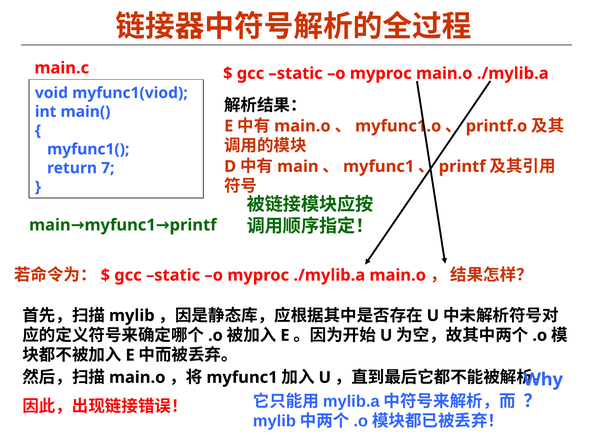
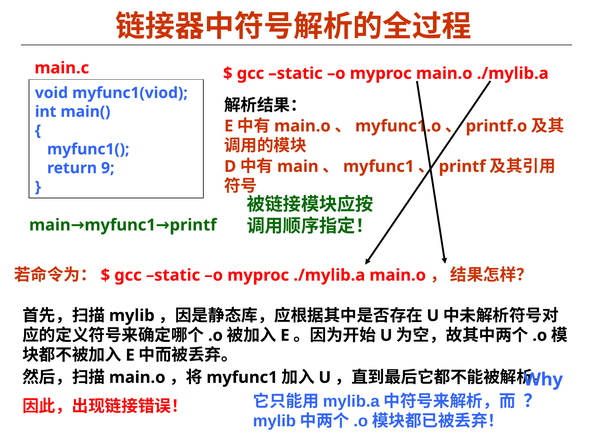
7: 7 -> 9 (108, 168)
